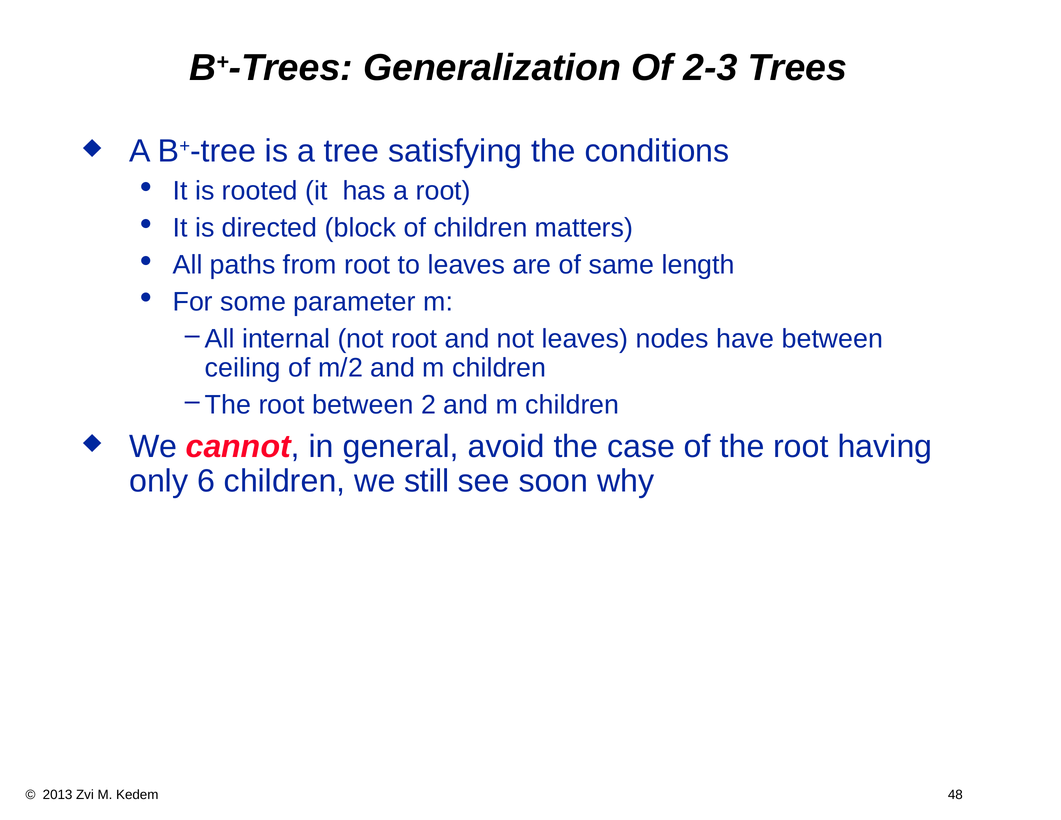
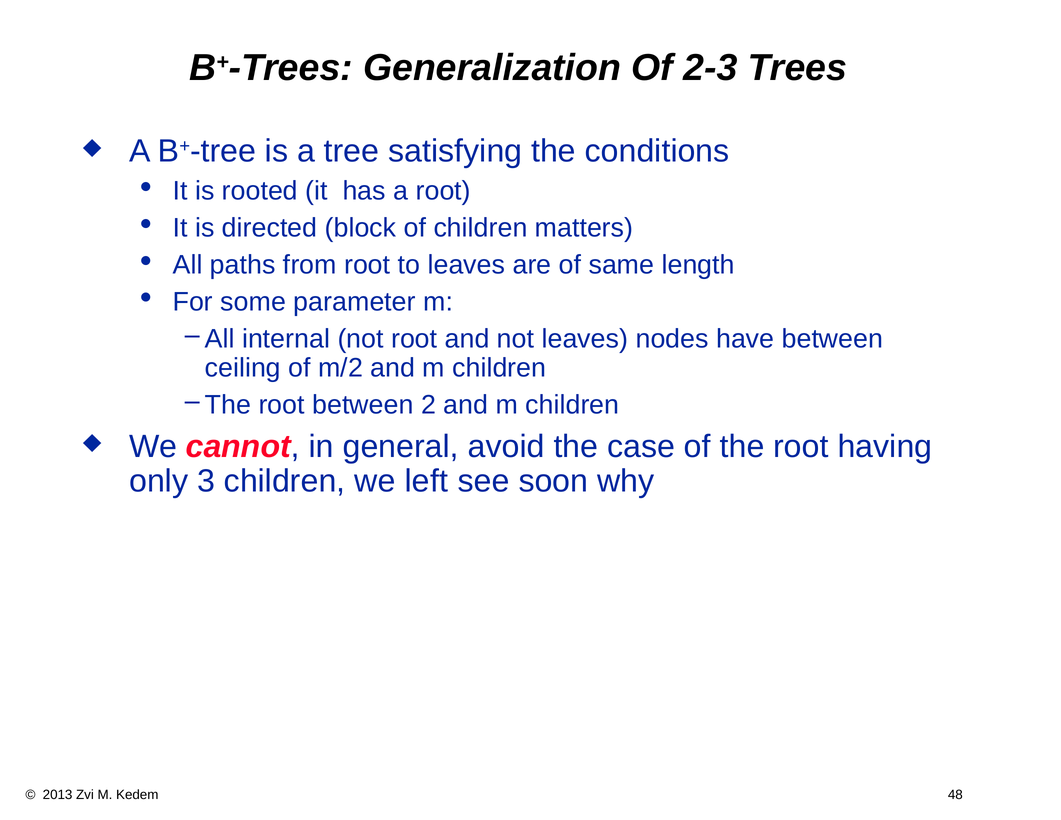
6: 6 -> 3 (206, 481)
still: still -> left (426, 481)
